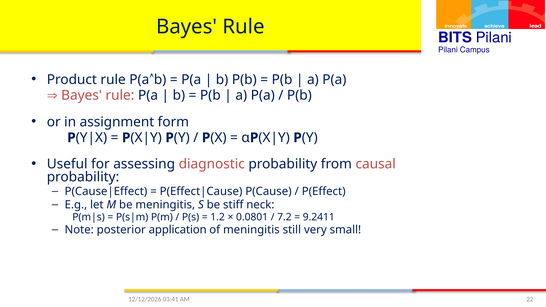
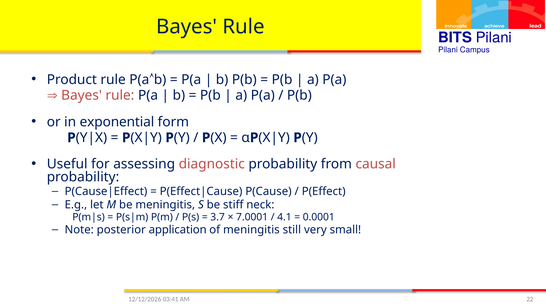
assignment: assignment -> exponential (117, 122)
1.2: 1.2 -> 3.7 (218, 217)
0.0801: 0.0801 -> 7.0001 (252, 217)
7.2: 7.2 -> 4.1 (284, 217)
9.2411: 9.2411 -> 0.0001 (319, 217)
